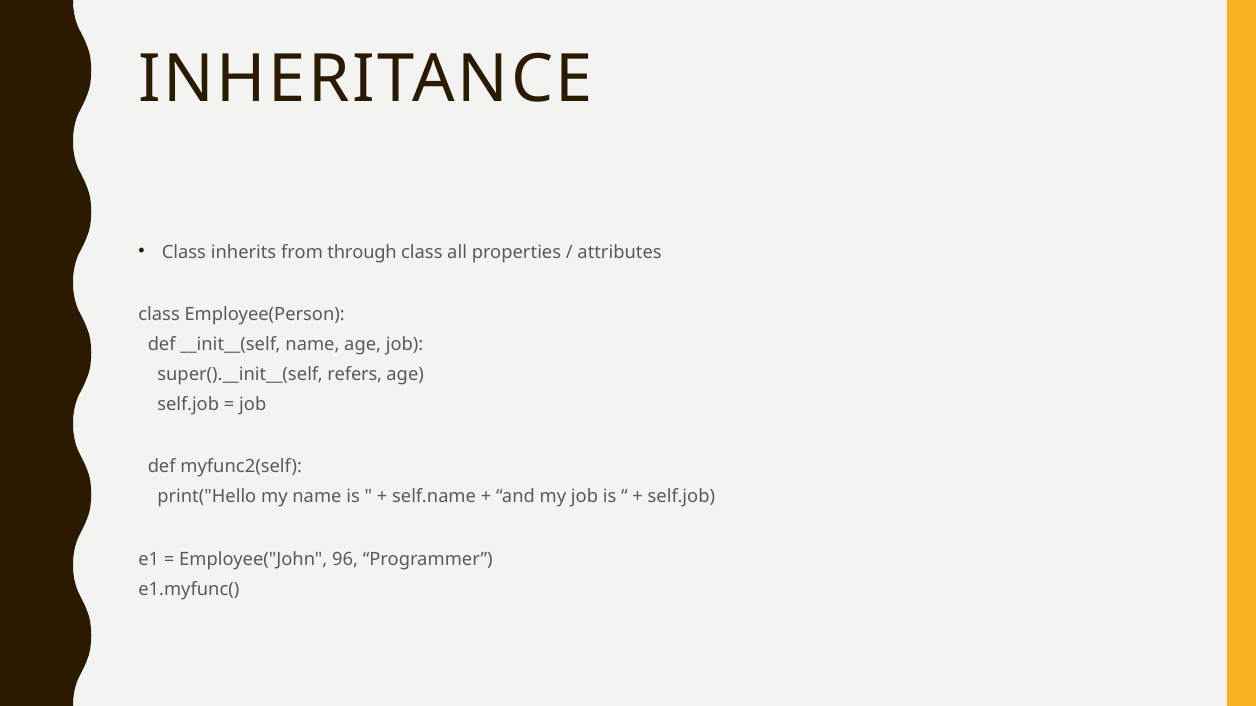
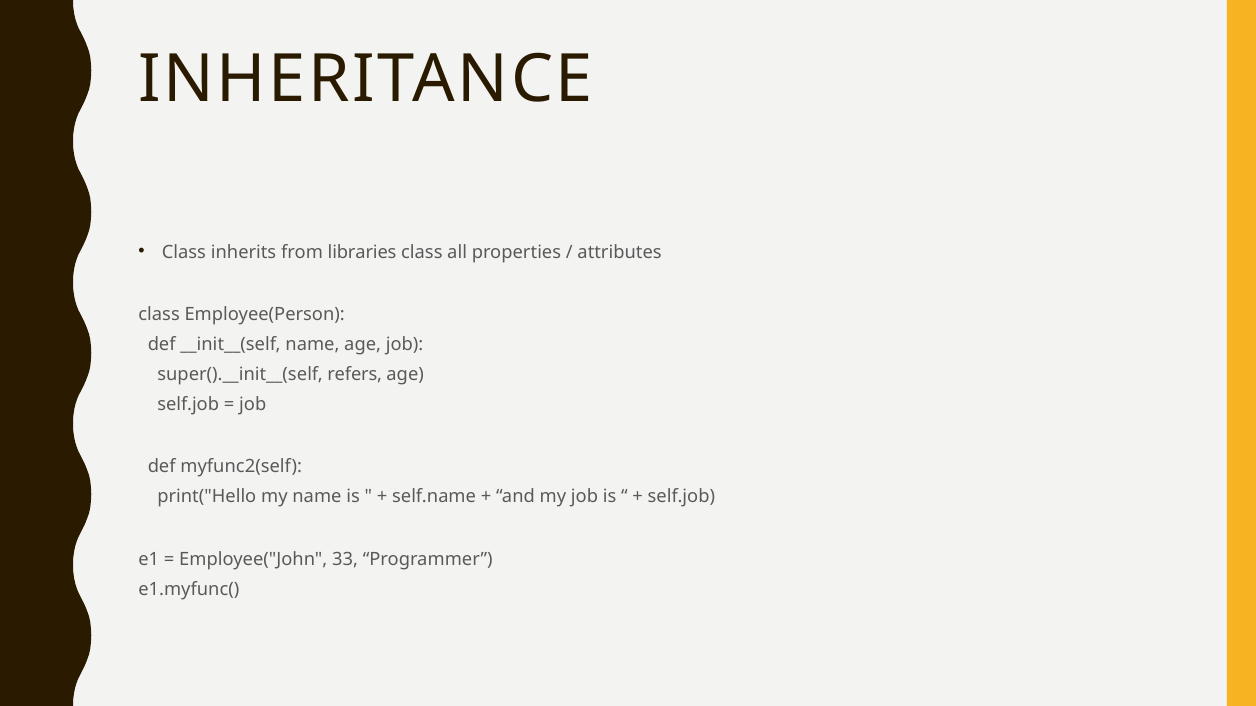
through: through -> libraries (362, 252)
96: 96 -> 33 (345, 560)
